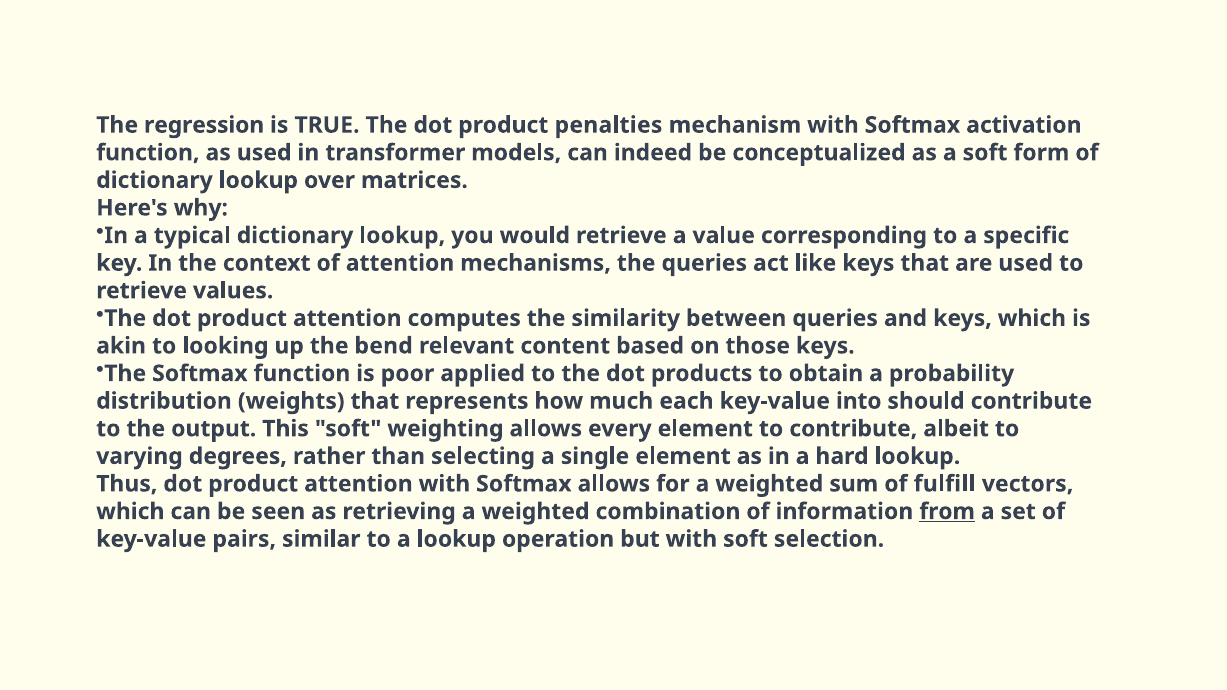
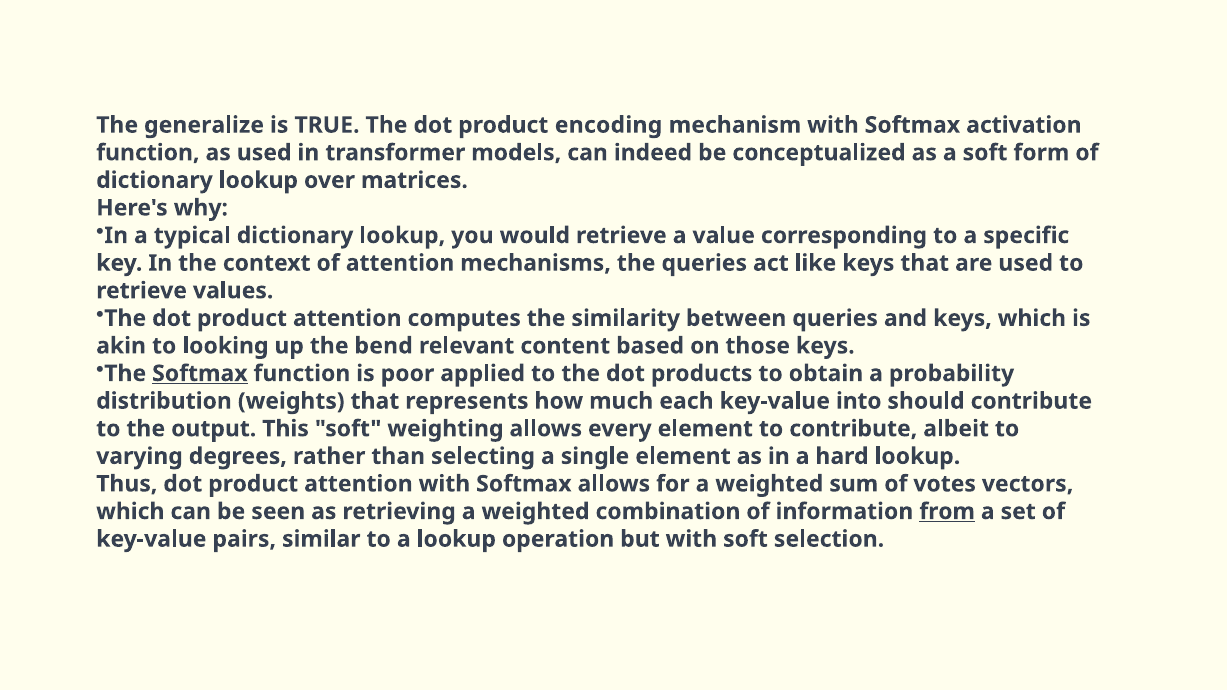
regression: regression -> generalize (204, 125)
penalties: penalties -> encoding (608, 125)
Softmax underline: none -> present (200, 374)
fulfill: fulfill -> votes (945, 484)
